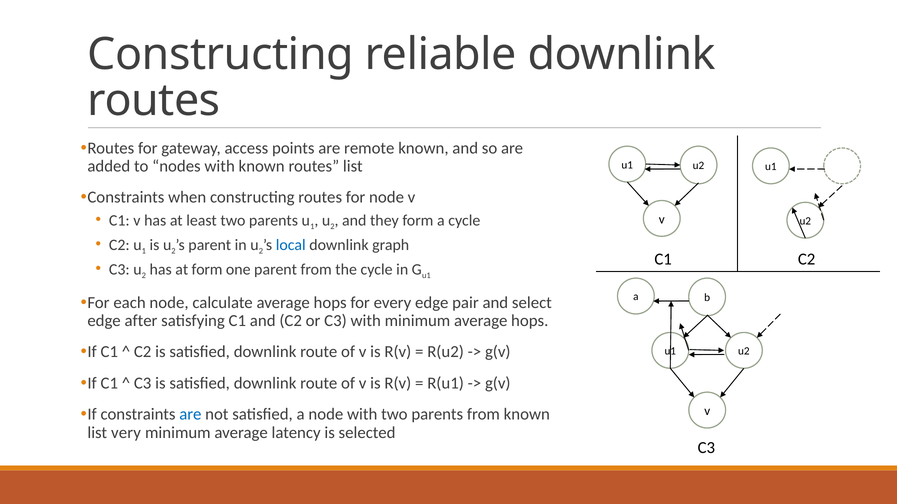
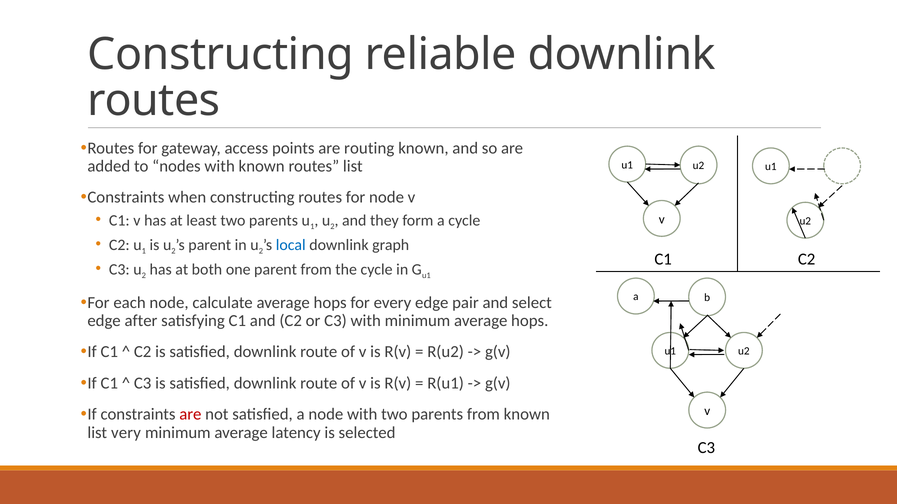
remote: remote -> routing (369, 148)
at form: form -> both (207, 270)
are colour: blue -> red (190, 415)
